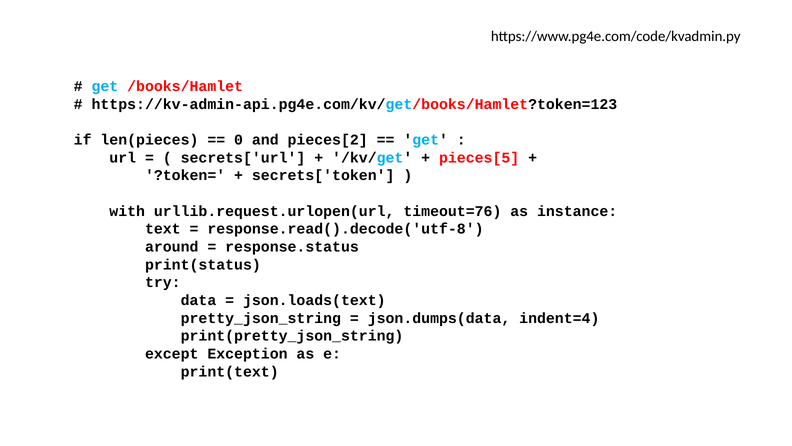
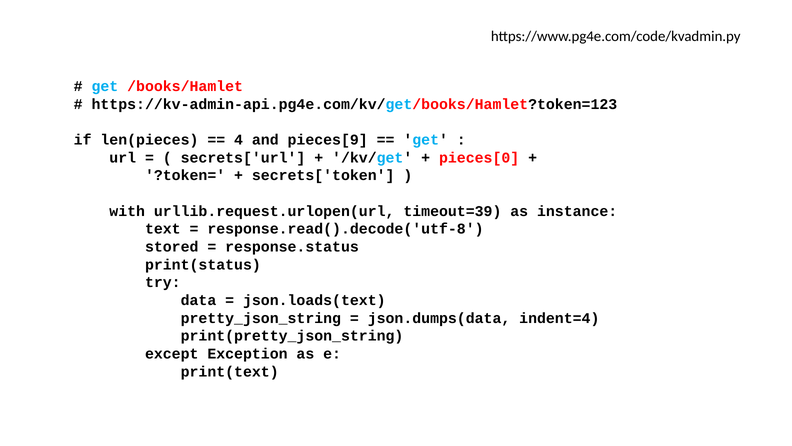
0: 0 -> 4 (239, 140)
pieces[2: pieces[2 -> pieces[9 (328, 140)
pieces[5: pieces[5 -> pieces[0 (479, 157)
timeout=76: timeout=76 -> timeout=39 (452, 211)
around: around -> stored (172, 247)
